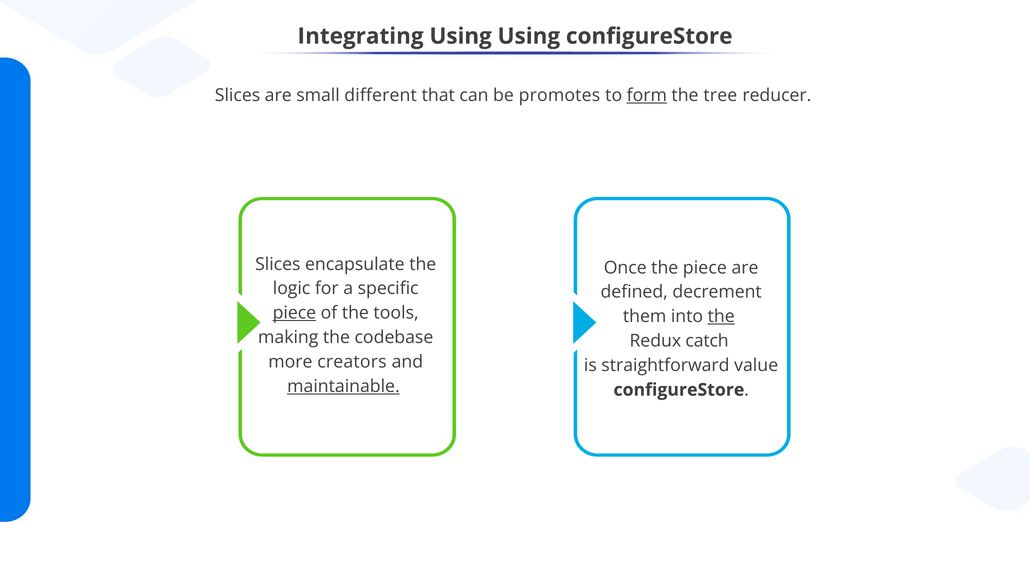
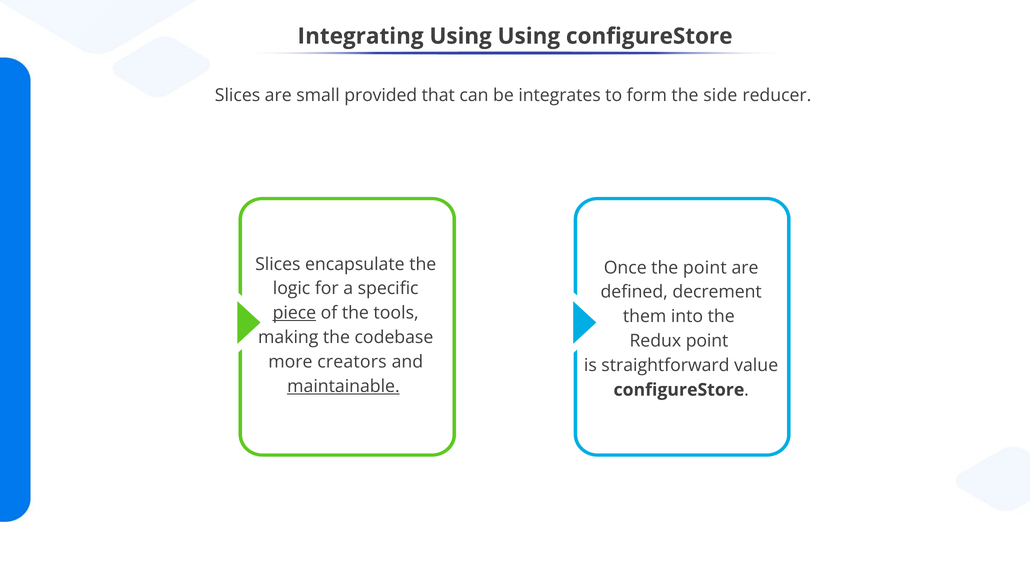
different: different -> provided (381, 95)
promotes: promotes -> integrates (560, 95)
form underline: present -> none (647, 95)
tree: tree -> side (720, 95)
the piece: piece -> point (705, 267)
the underline: present -> none (721, 316)
Redux catch: catch -> point (707, 341)
